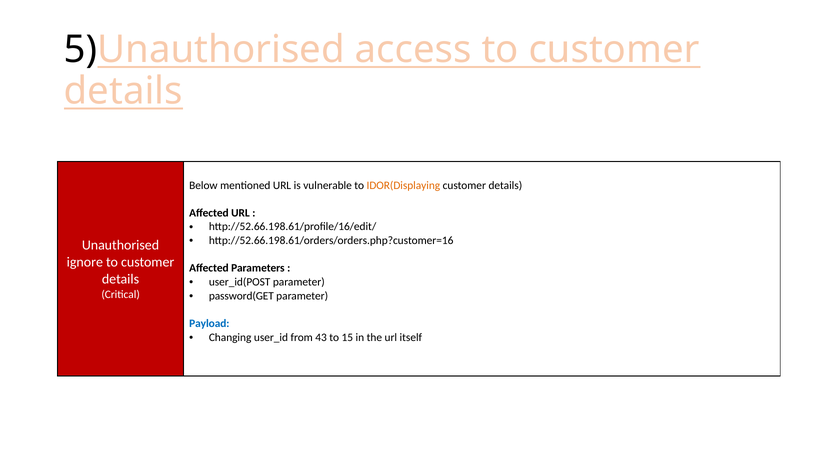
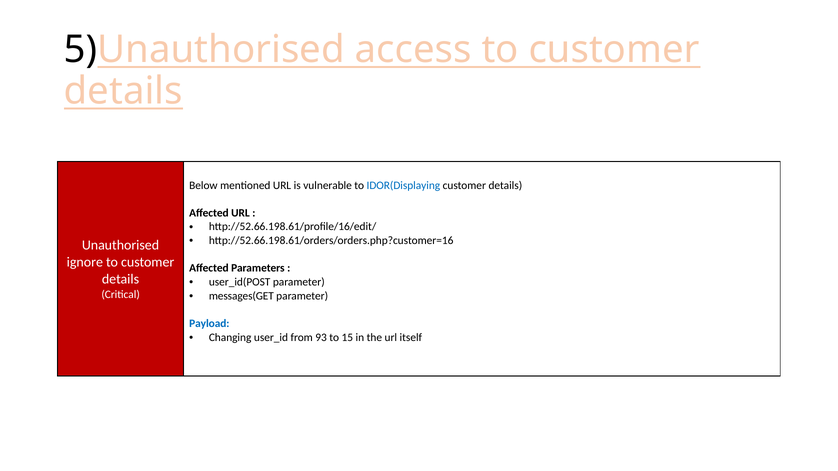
IDOR(Displaying colour: orange -> blue (403, 185)
password(GET: password(GET -> messages(GET (241, 296)
43: 43 -> 93 (321, 338)
